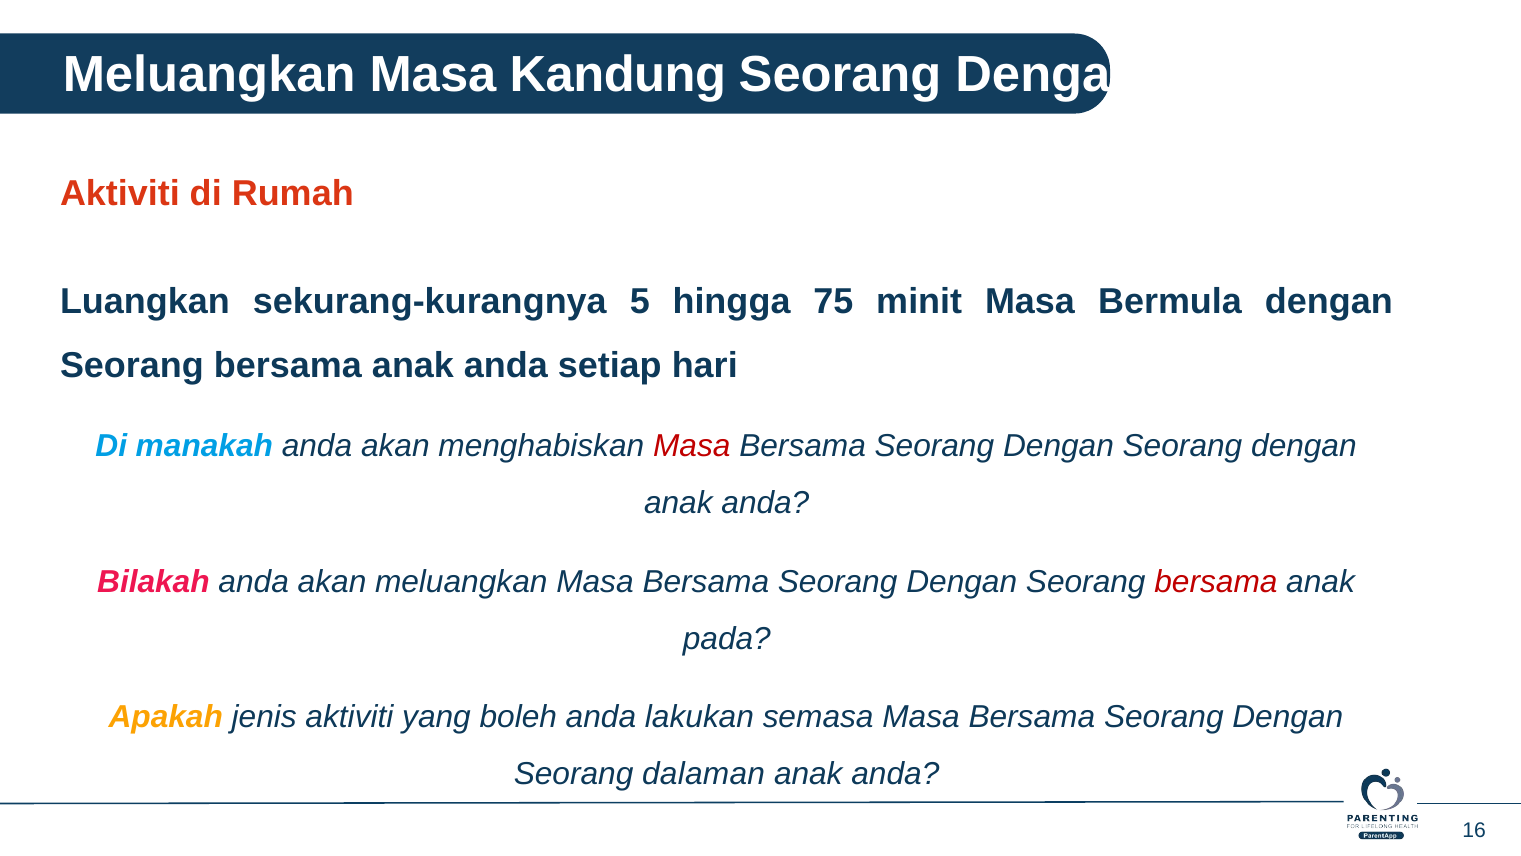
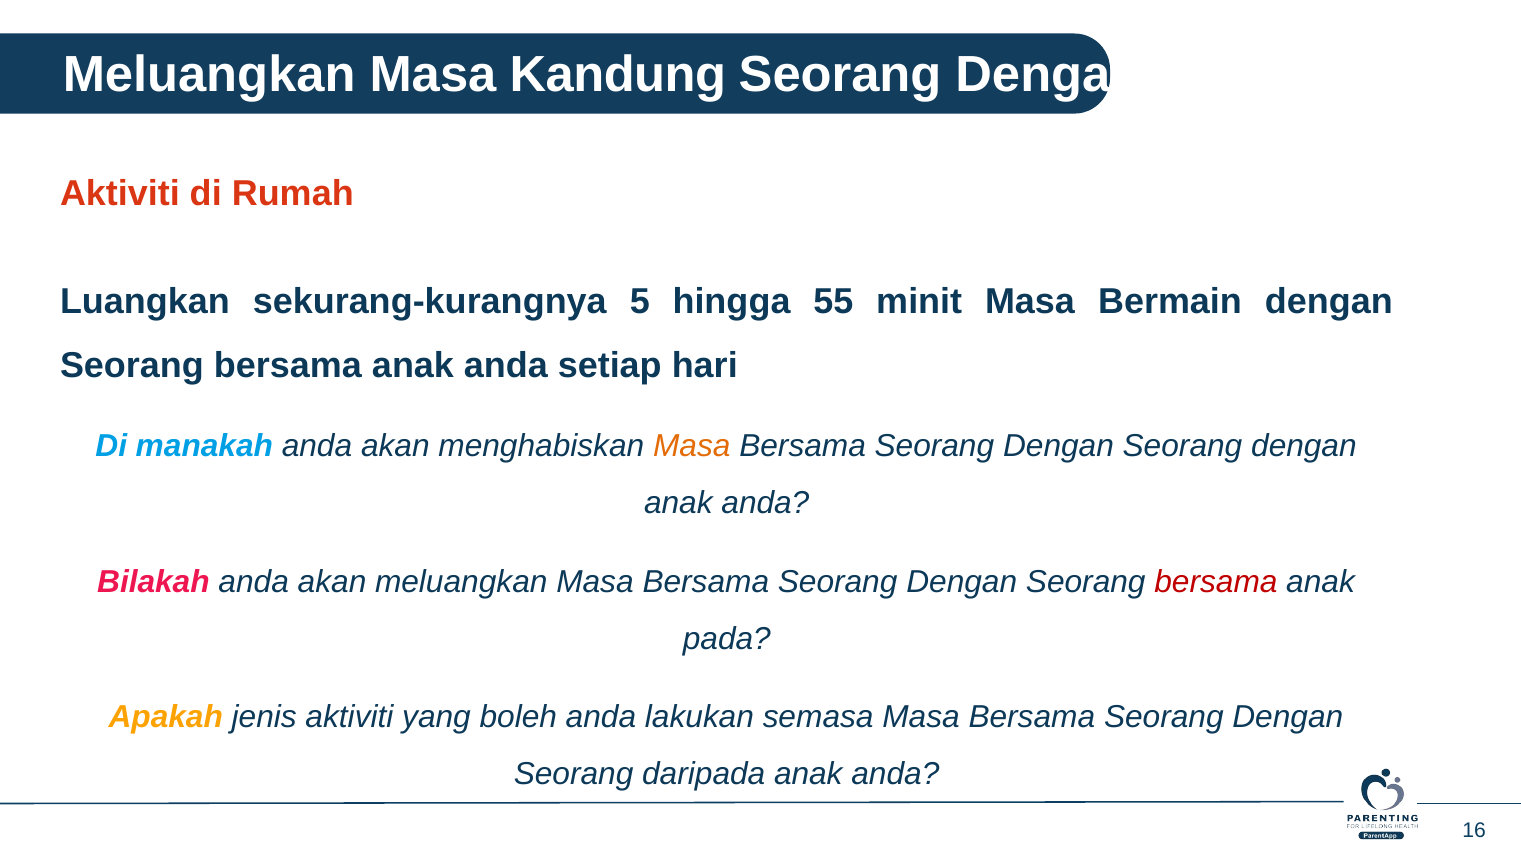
75: 75 -> 55 (833, 301)
Bermula: Bermula -> Bermain (1170, 301)
Masa colour: red -> orange (692, 446)
dalaman: dalaman -> daripada (704, 774)
